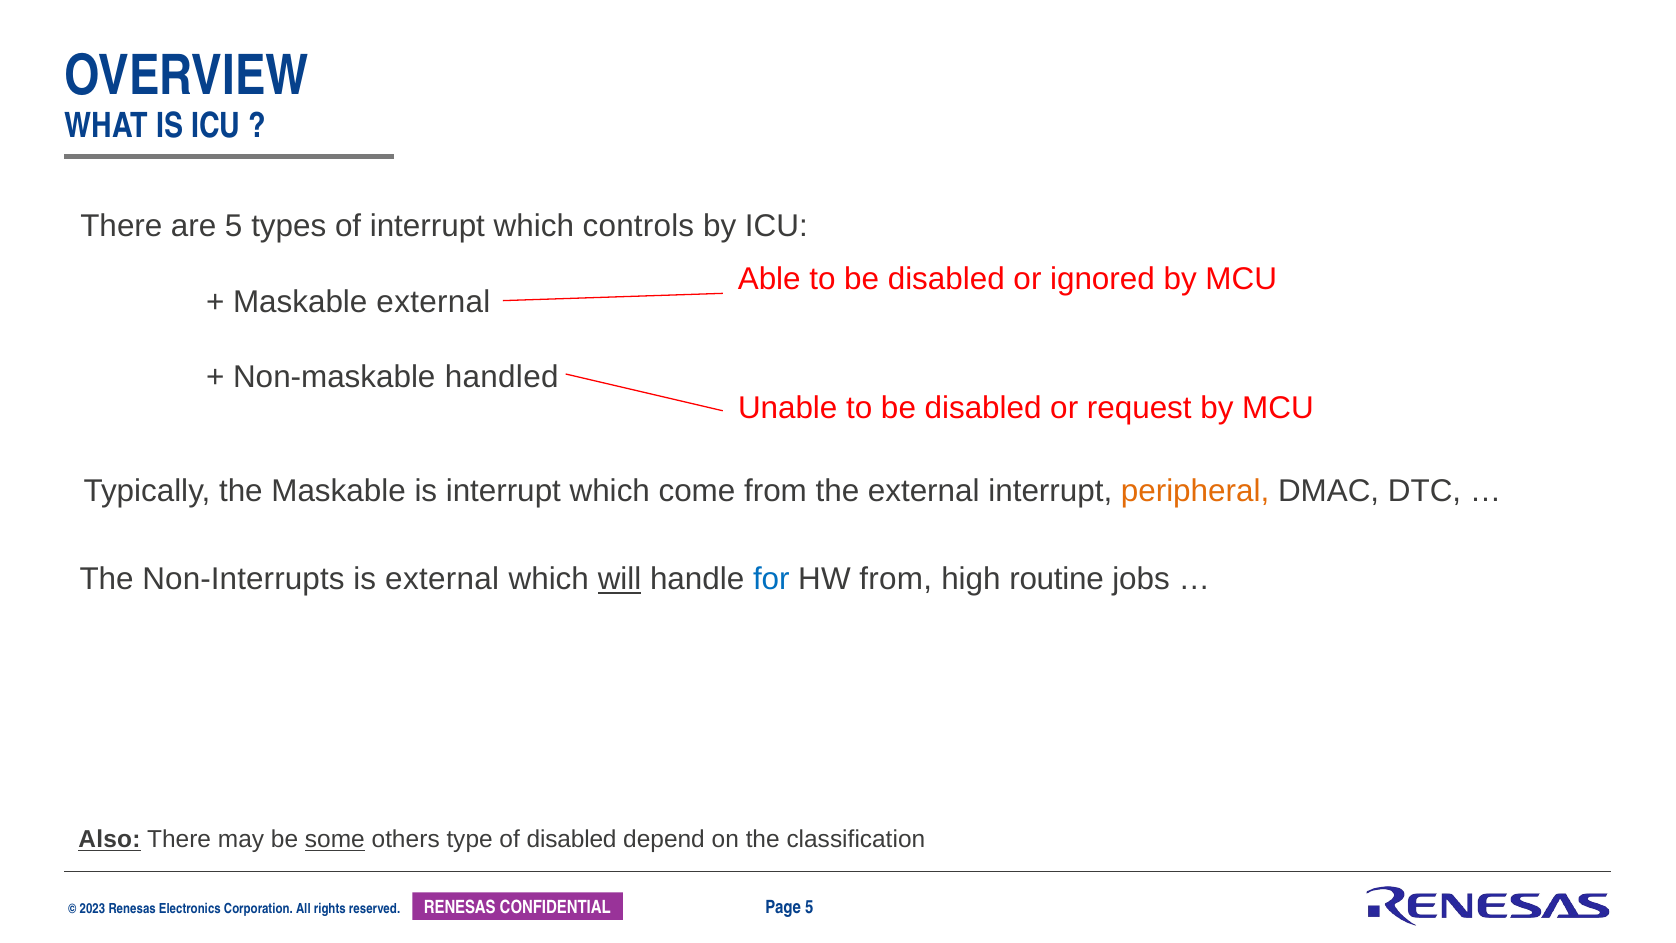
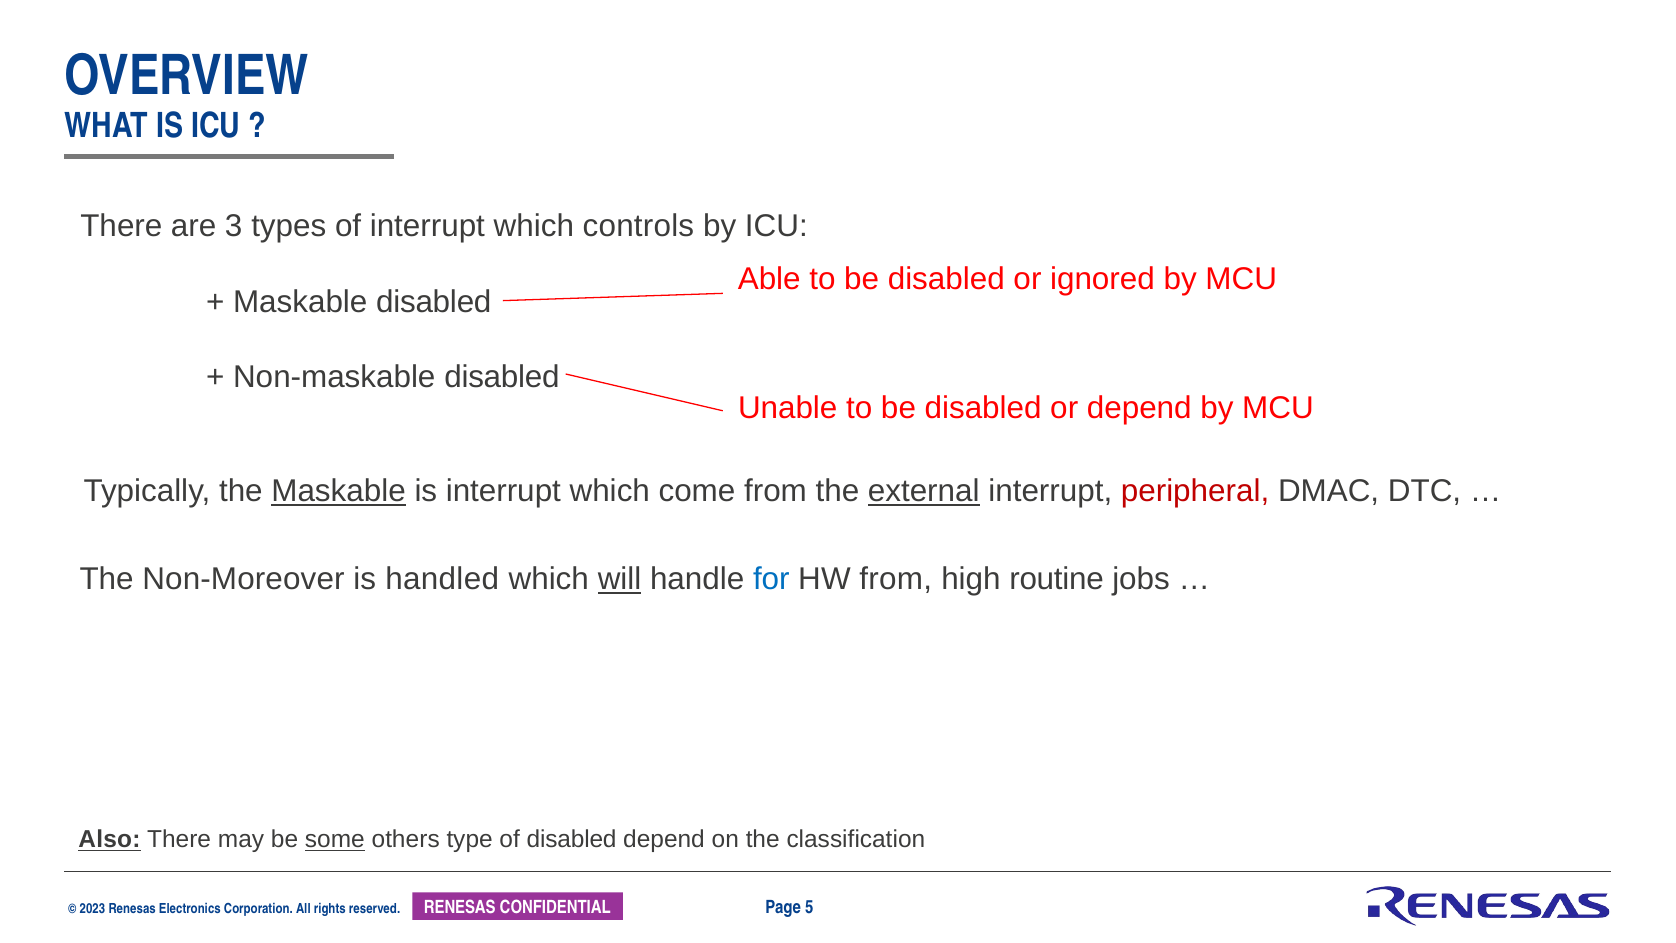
are 5: 5 -> 3 (234, 226)
Maskable external: external -> disabled (434, 302)
Non-maskable handled: handled -> disabled (502, 377)
or request: request -> depend (1139, 408)
Maskable underline: none -> present (339, 491)
external underline: none -> present (924, 491)
peripheral colour: orange -> red (1195, 491)
Non-Interrupts: Non-Interrupts -> Non-Moreover (243, 579)
is external: external -> handled (442, 579)
